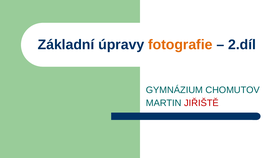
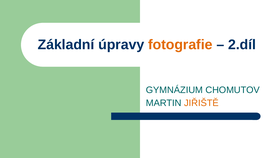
JIŘIŠTĚ colour: red -> orange (201, 103)
